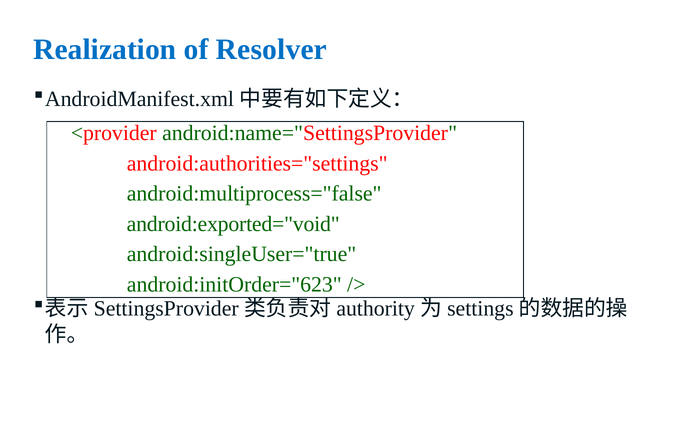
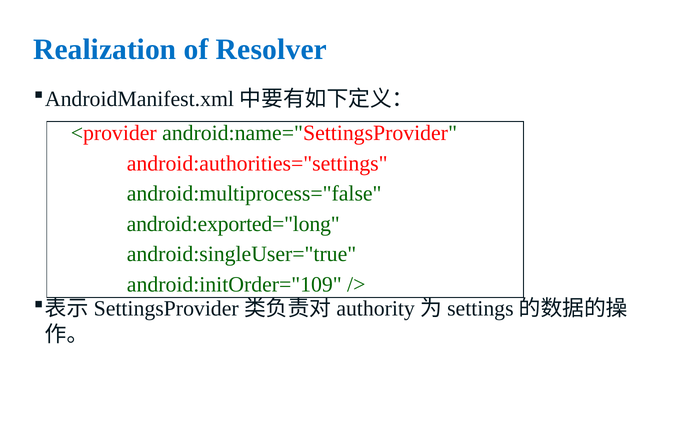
android:exported="void: android:exported="void -> android:exported="long (233, 224)
android:initOrder="623: android:initOrder="623 -> android:initOrder="109 (234, 284)
